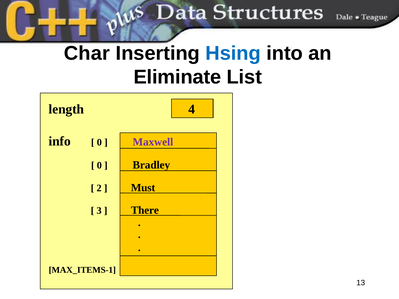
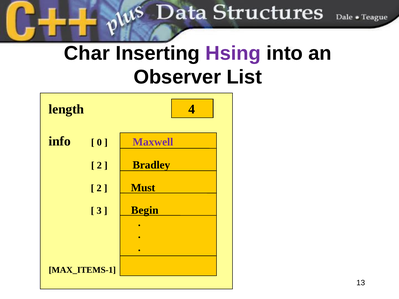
Hsing colour: blue -> purple (233, 53)
Eliminate: Eliminate -> Observer (177, 77)
0: 0 -> 2 (99, 165)
There: There -> Begin (145, 210)
